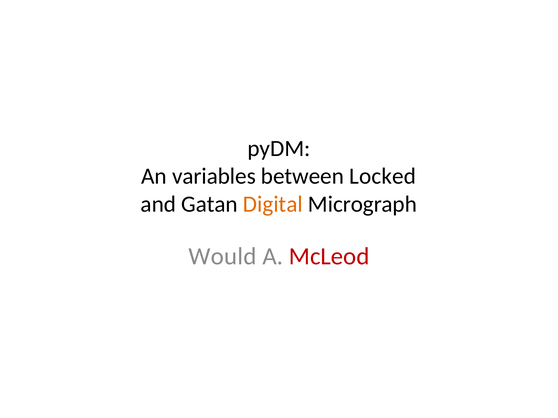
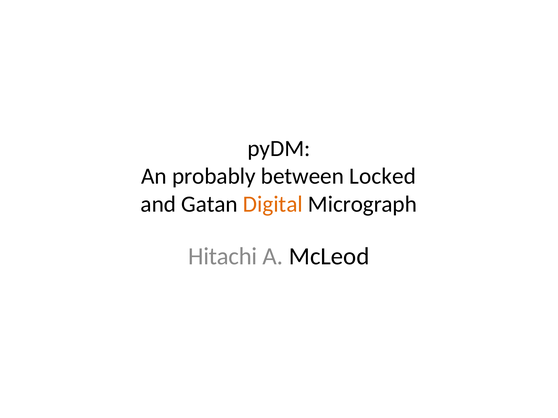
variables: variables -> probably (214, 176)
Would: Would -> Hitachi (223, 257)
McLeod colour: red -> black (329, 257)
